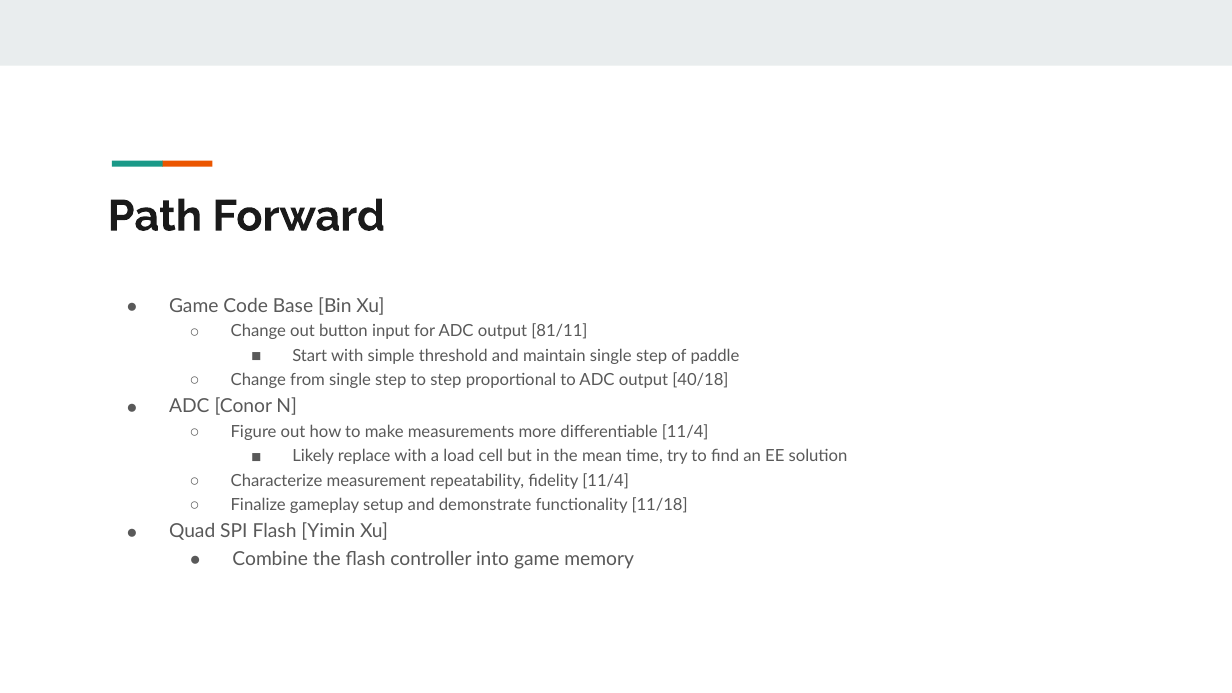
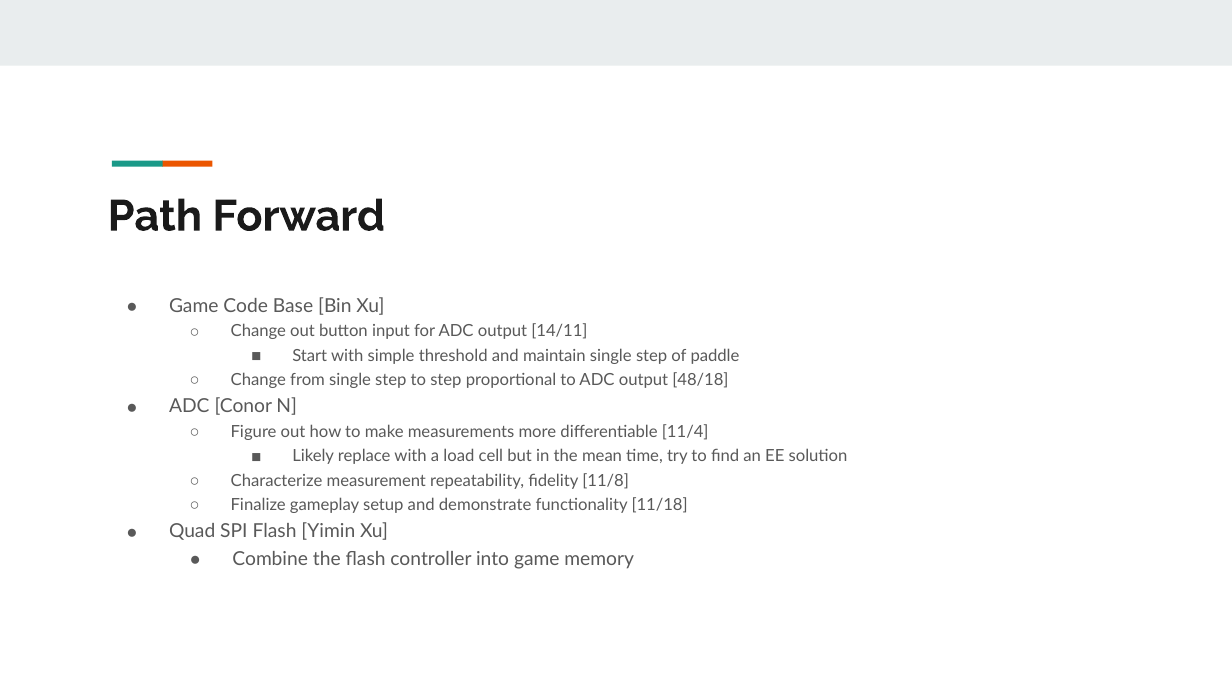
81/11: 81/11 -> 14/11 (559, 331)
40/18: 40/18 -> 48/18 (700, 380)
fidelity 11/4: 11/4 -> 11/8 (606, 481)
